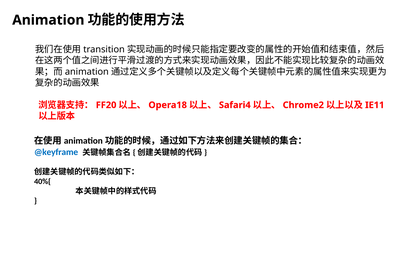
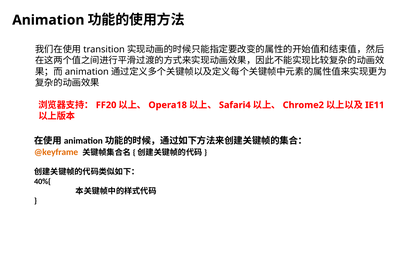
@keyframe colour: blue -> orange (56, 152)
